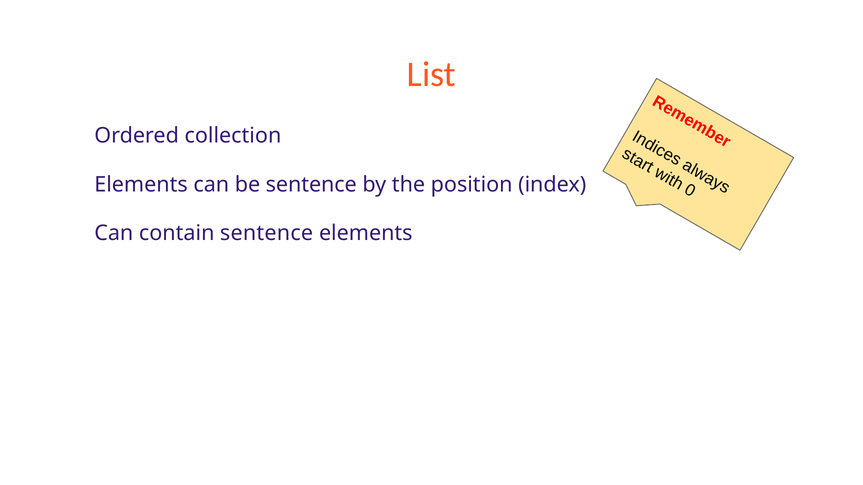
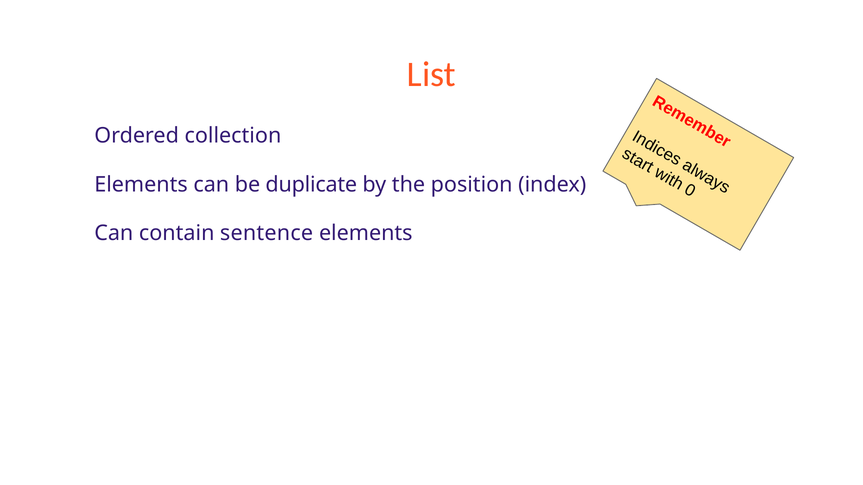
be sentence: sentence -> duplicate (311, 185)
